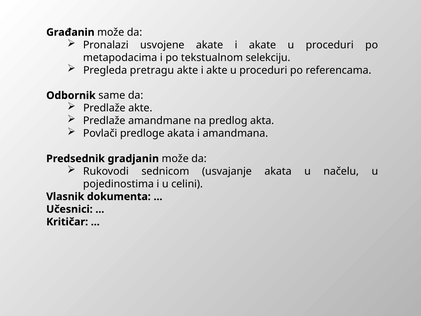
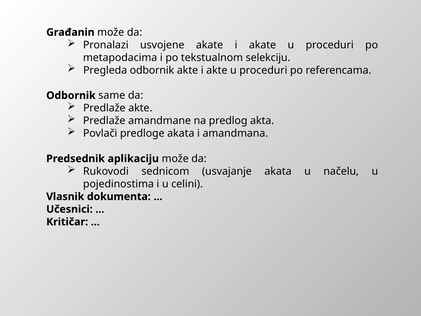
Pregleda pretragu: pretragu -> odbornik (152, 70)
gradjanin: gradjanin -> aplikaciju (133, 159)
